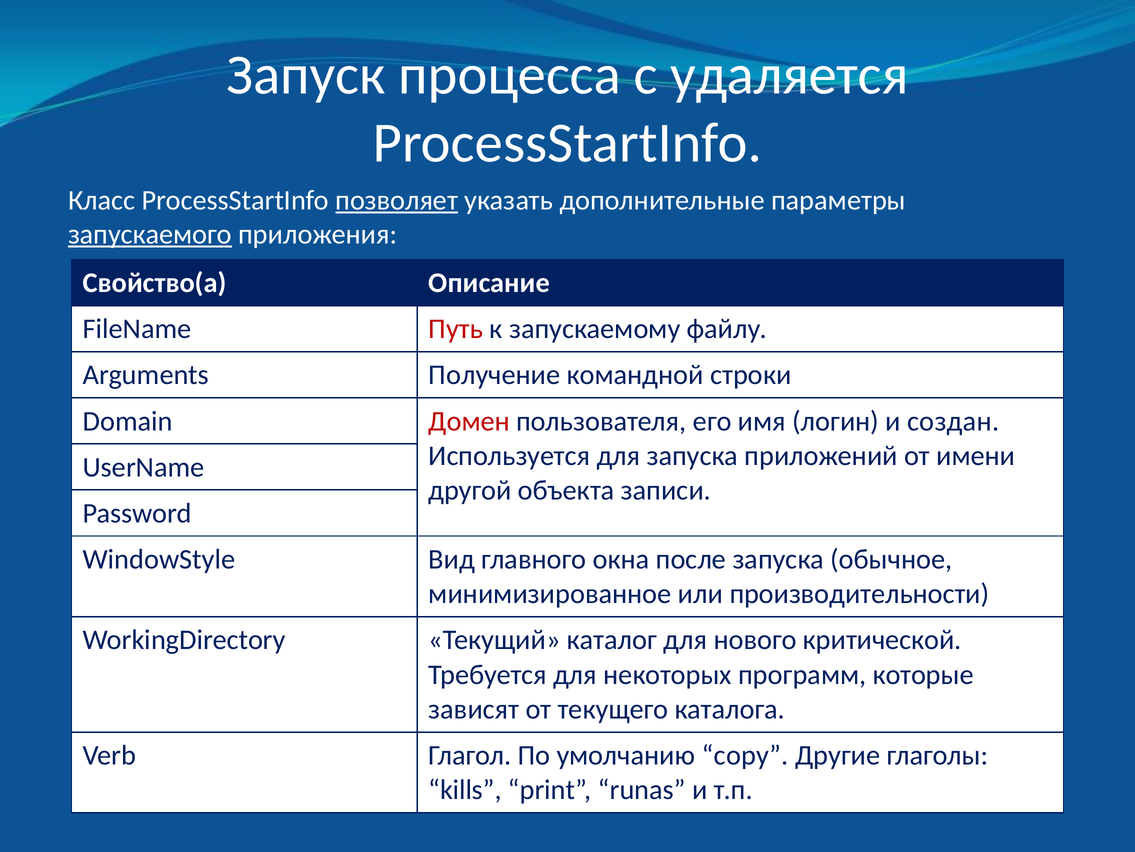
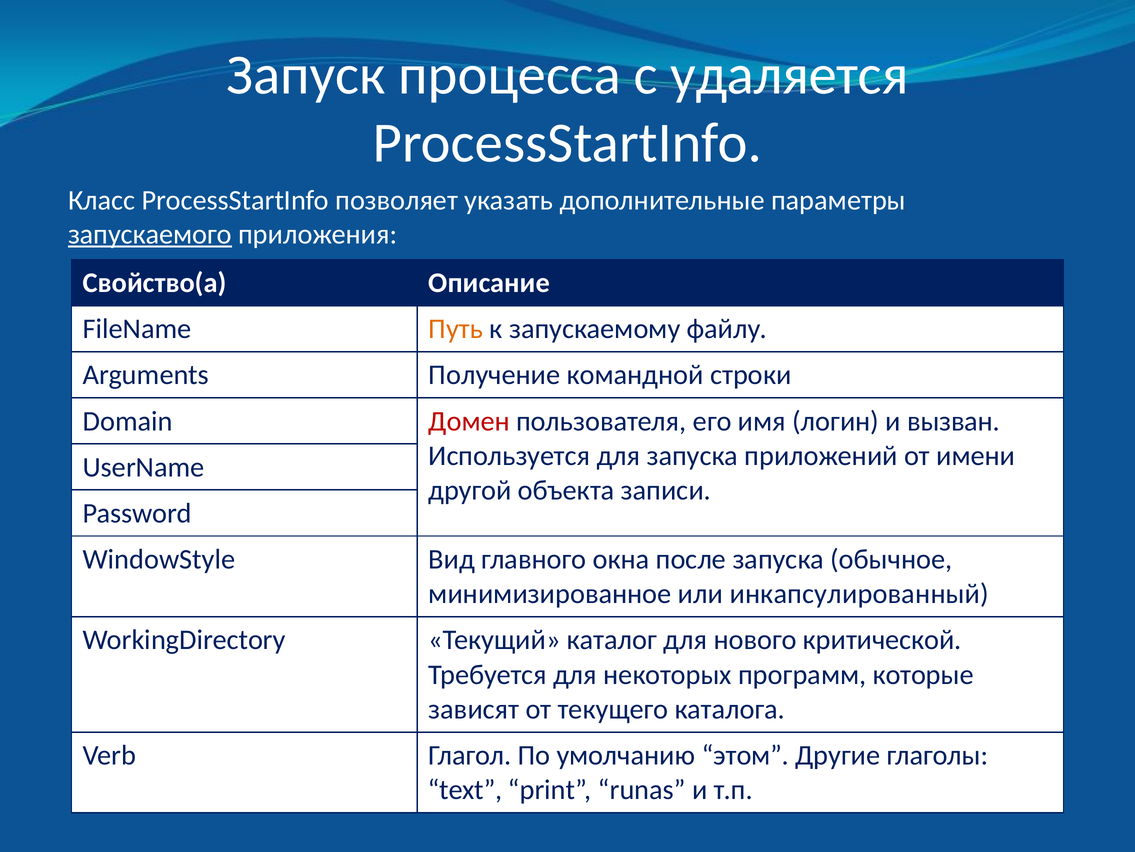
позволяет underline: present -> none (397, 200)
Путь colour: red -> orange (456, 329)
создан: создан -> вызван (954, 421)
производительности: производительности -> инкапсулированный (859, 593)
copy: copy -> этом (745, 755)
kills: kills -> text (465, 789)
